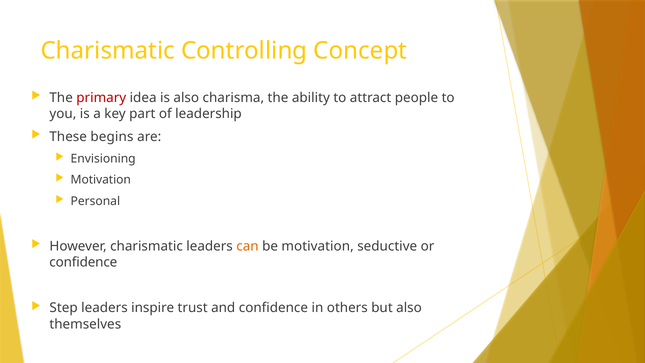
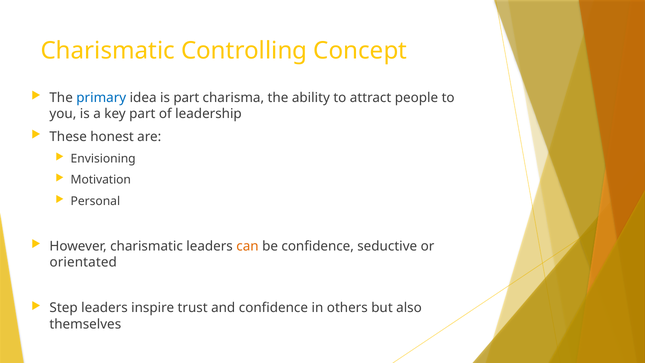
primary colour: red -> blue (101, 98)
is also: also -> part (186, 98)
begins: begins -> honest (112, 137)
be motivation: motivation -> confidence (318, 246)
confidence: confidence -> orientated (83, 262)
